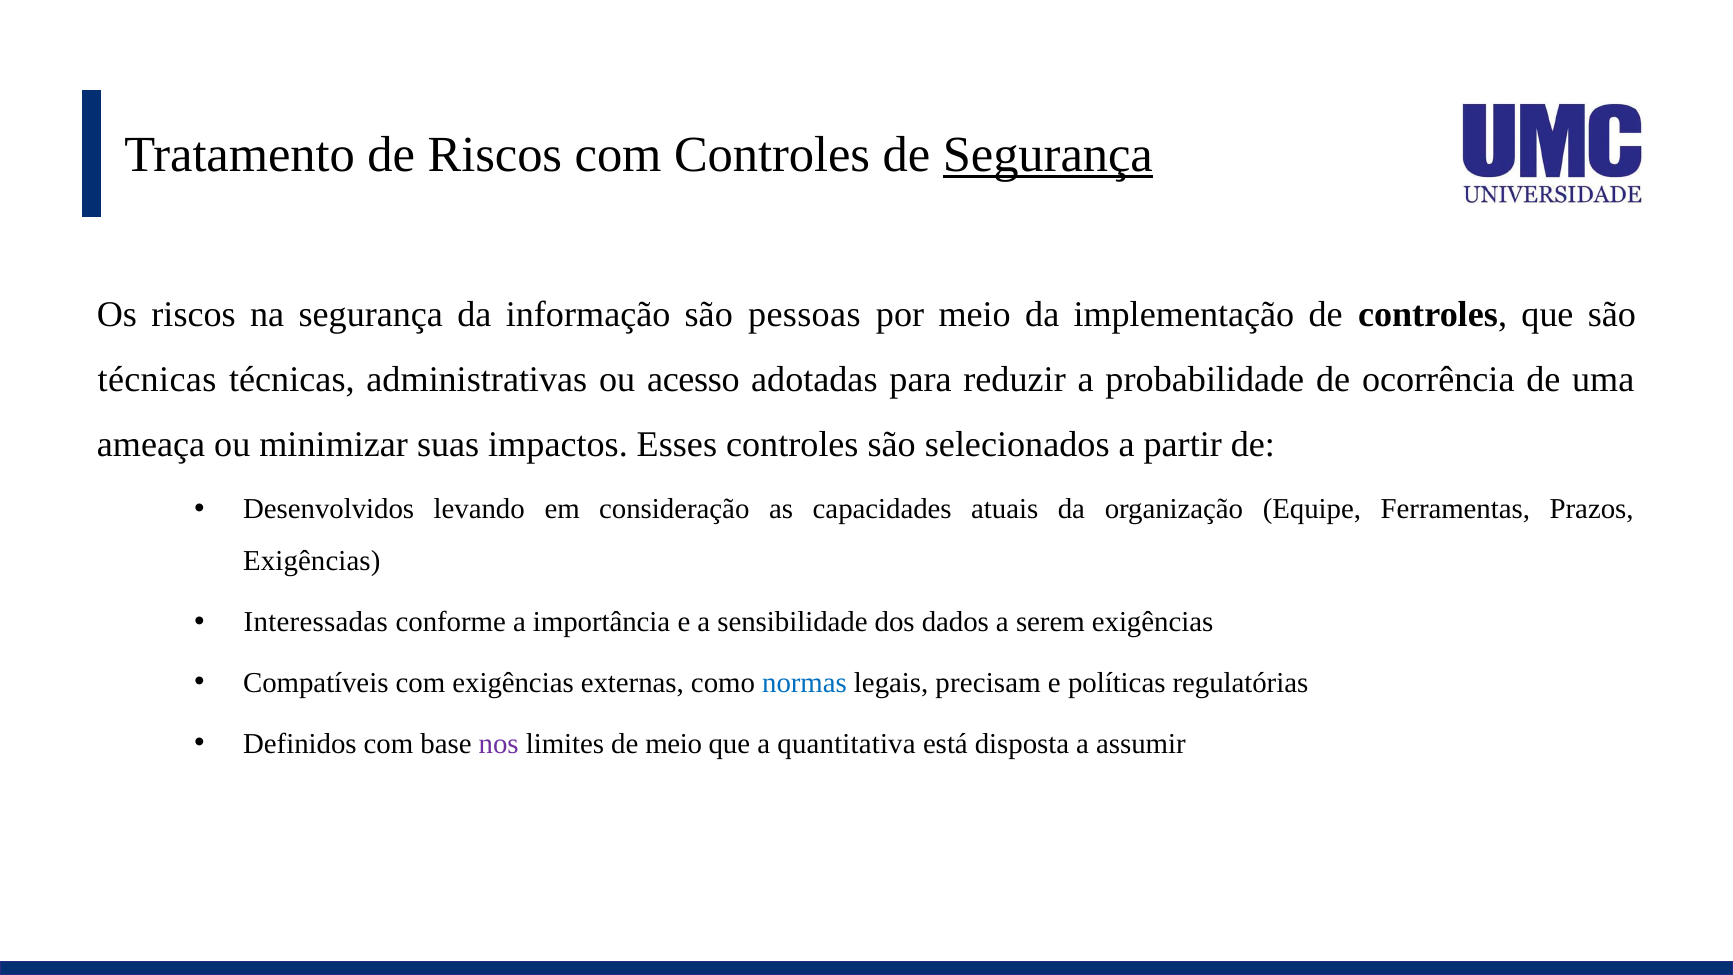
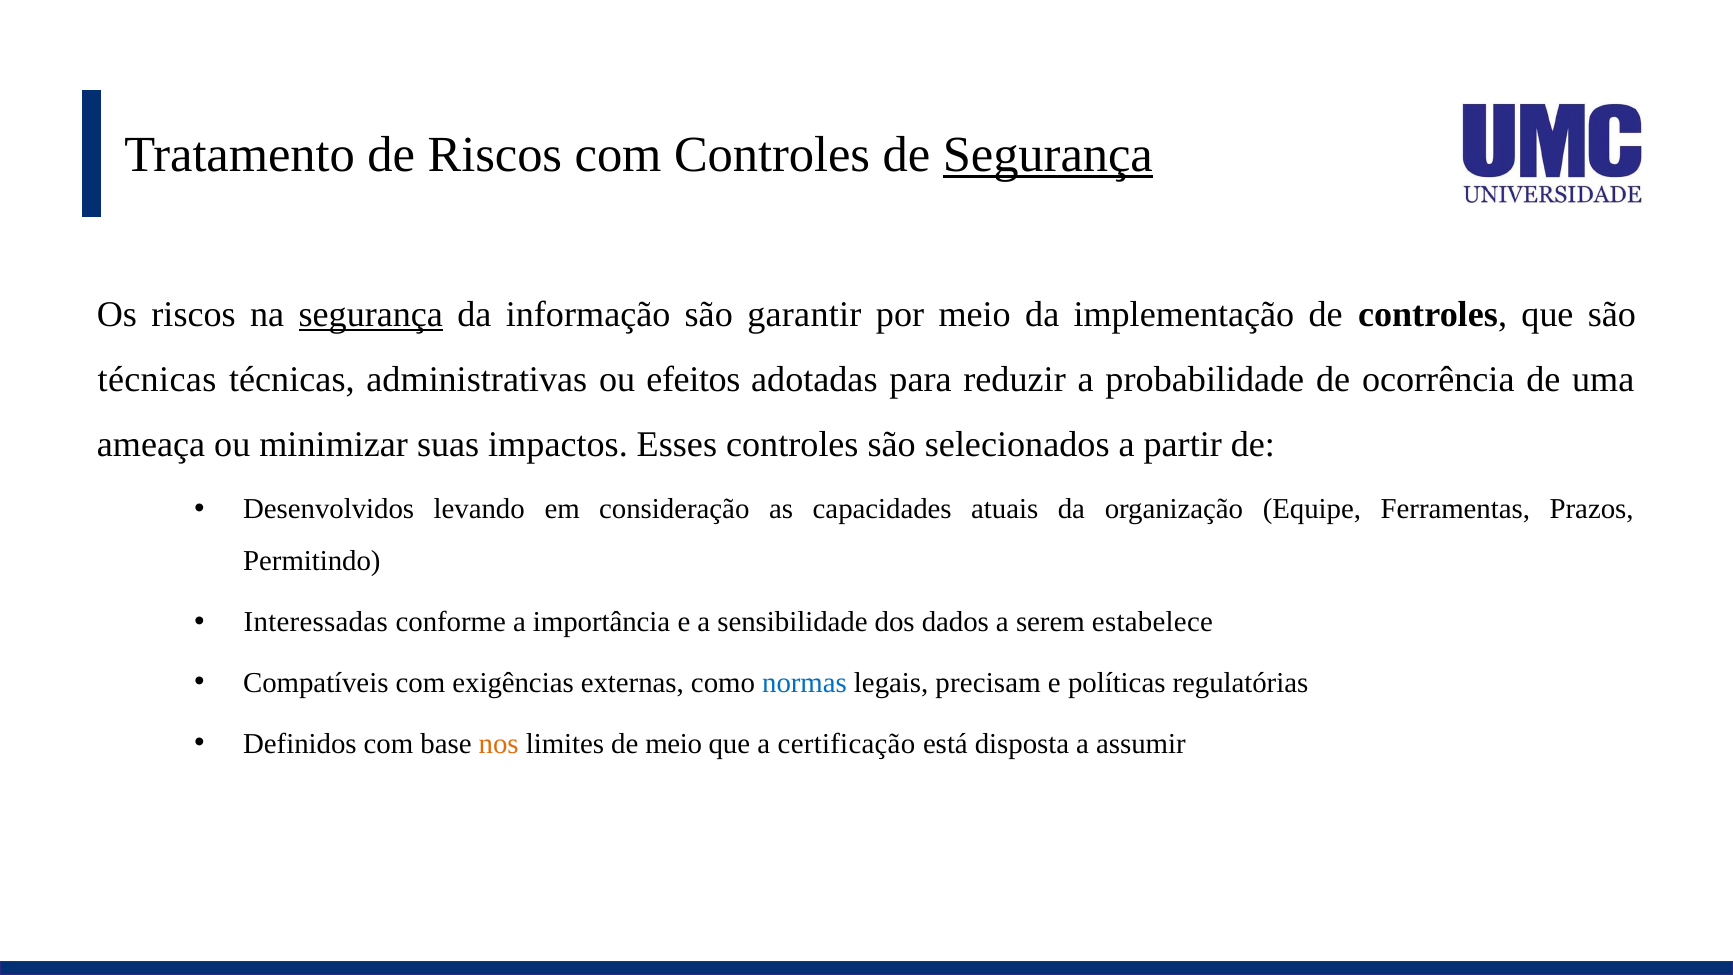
segurança underline: none -> present (371, 314)
pessoas: pessoas -> garantir (804, 314)
acesso: acesso -> efeitos (693, 379)
Exigências: Exigências -> Permitindo (312, 561)
serem exigências: exigências -> estabelece (1152, 622)
nos colour: purple -> orange (499, 744)
quantitativa: quantitativa -> certificação (846, 744)
